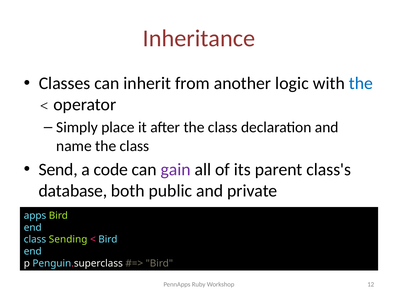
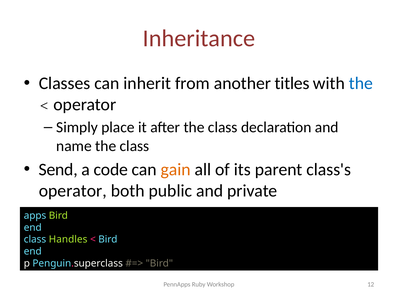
logic: logic -> titles (292, 83)
gain colour: purple -> orange (176, 170)
database: database -> operator (73, 191)
Sending: Sending -> Handles (68, 240)
